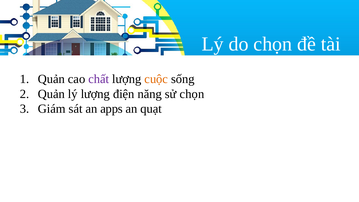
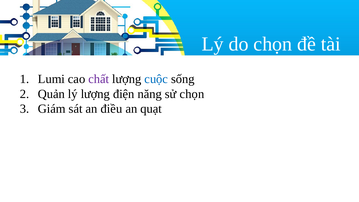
Quản: Quản -> Lumi (51, 79)
cuộc colour: orange -> blue (156, 79)
apps: apps -> điều (111, 109)
